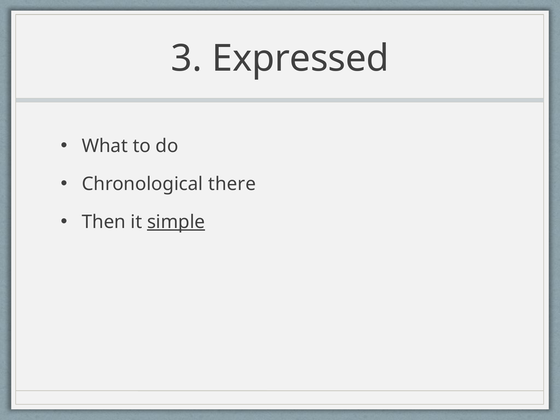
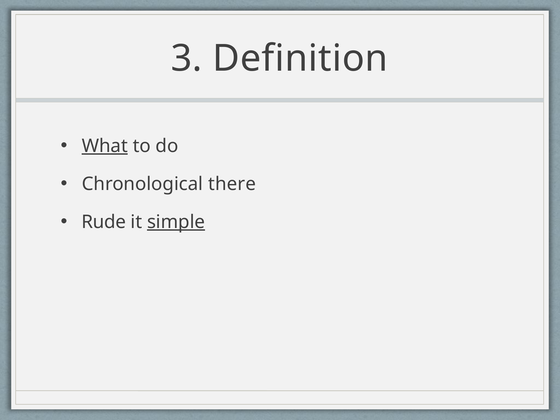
Expressed: Expressed -> Definition (300, 59)
What underline: none -> present (105, 146)
Then: Then -> Rude (104, 222)
